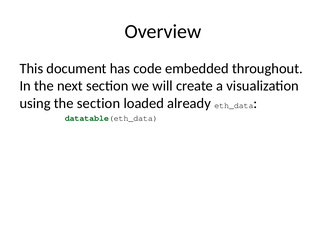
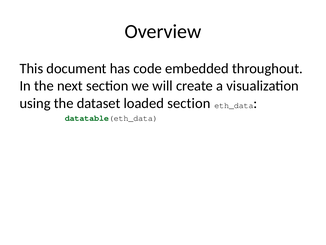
the section: section -> dataset (99, 103)
loaded already: already -> section (189, 103)
